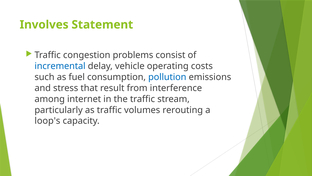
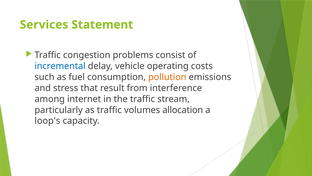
Involves: Involves -> Services (44, 25)
pollution colour: blue -> orange (167, 77)
rerouting: rerouting -> allocation (183, 110)
